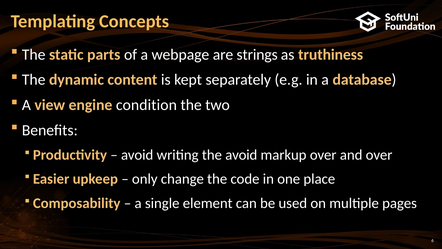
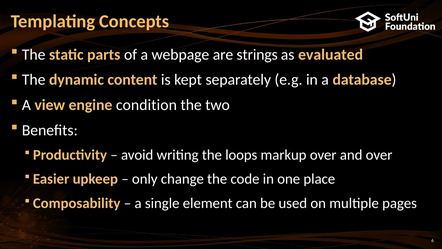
truthiness: truthiness -> evaluated (331, 54)
the avoid: avoid -> loops (241, 155)
